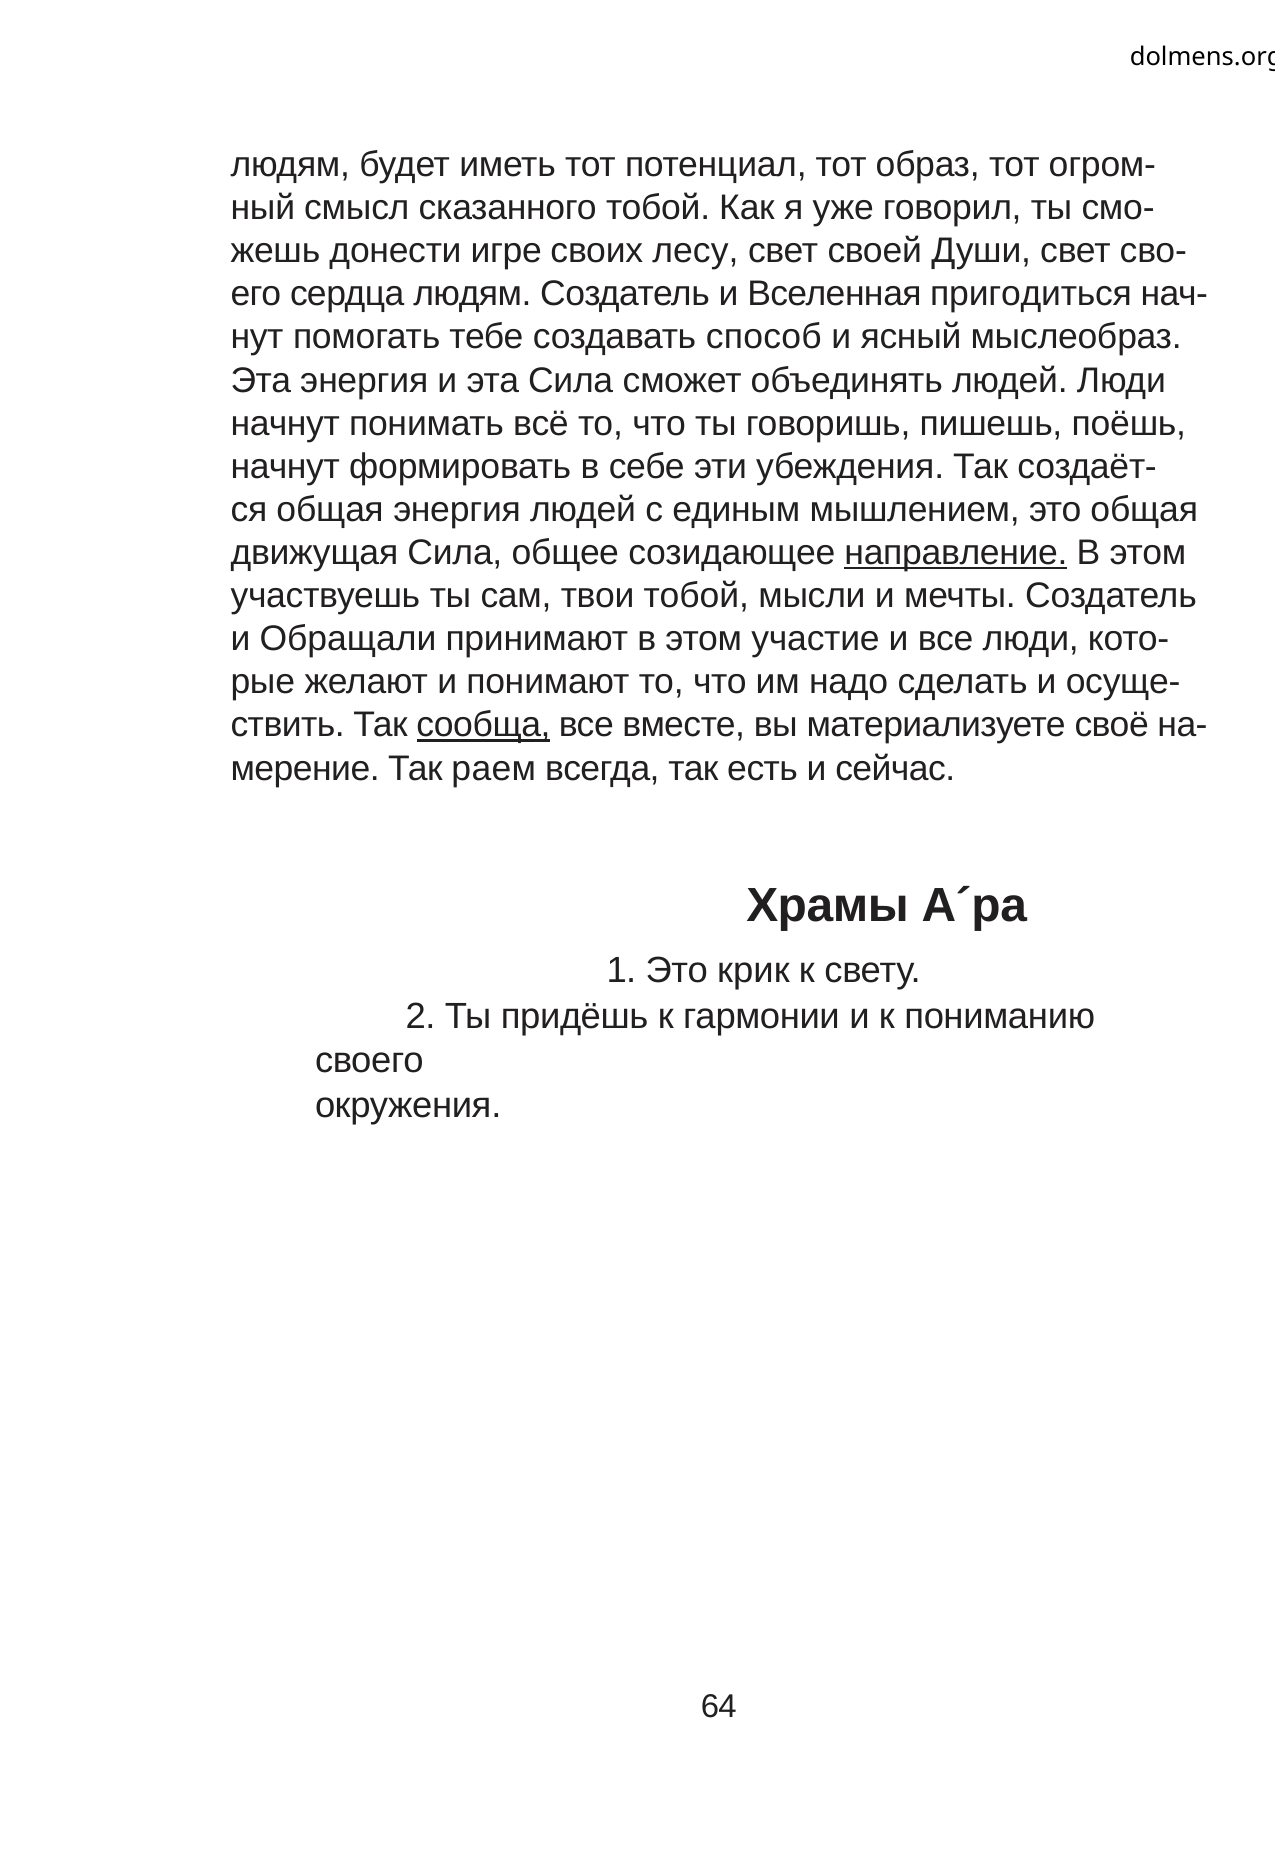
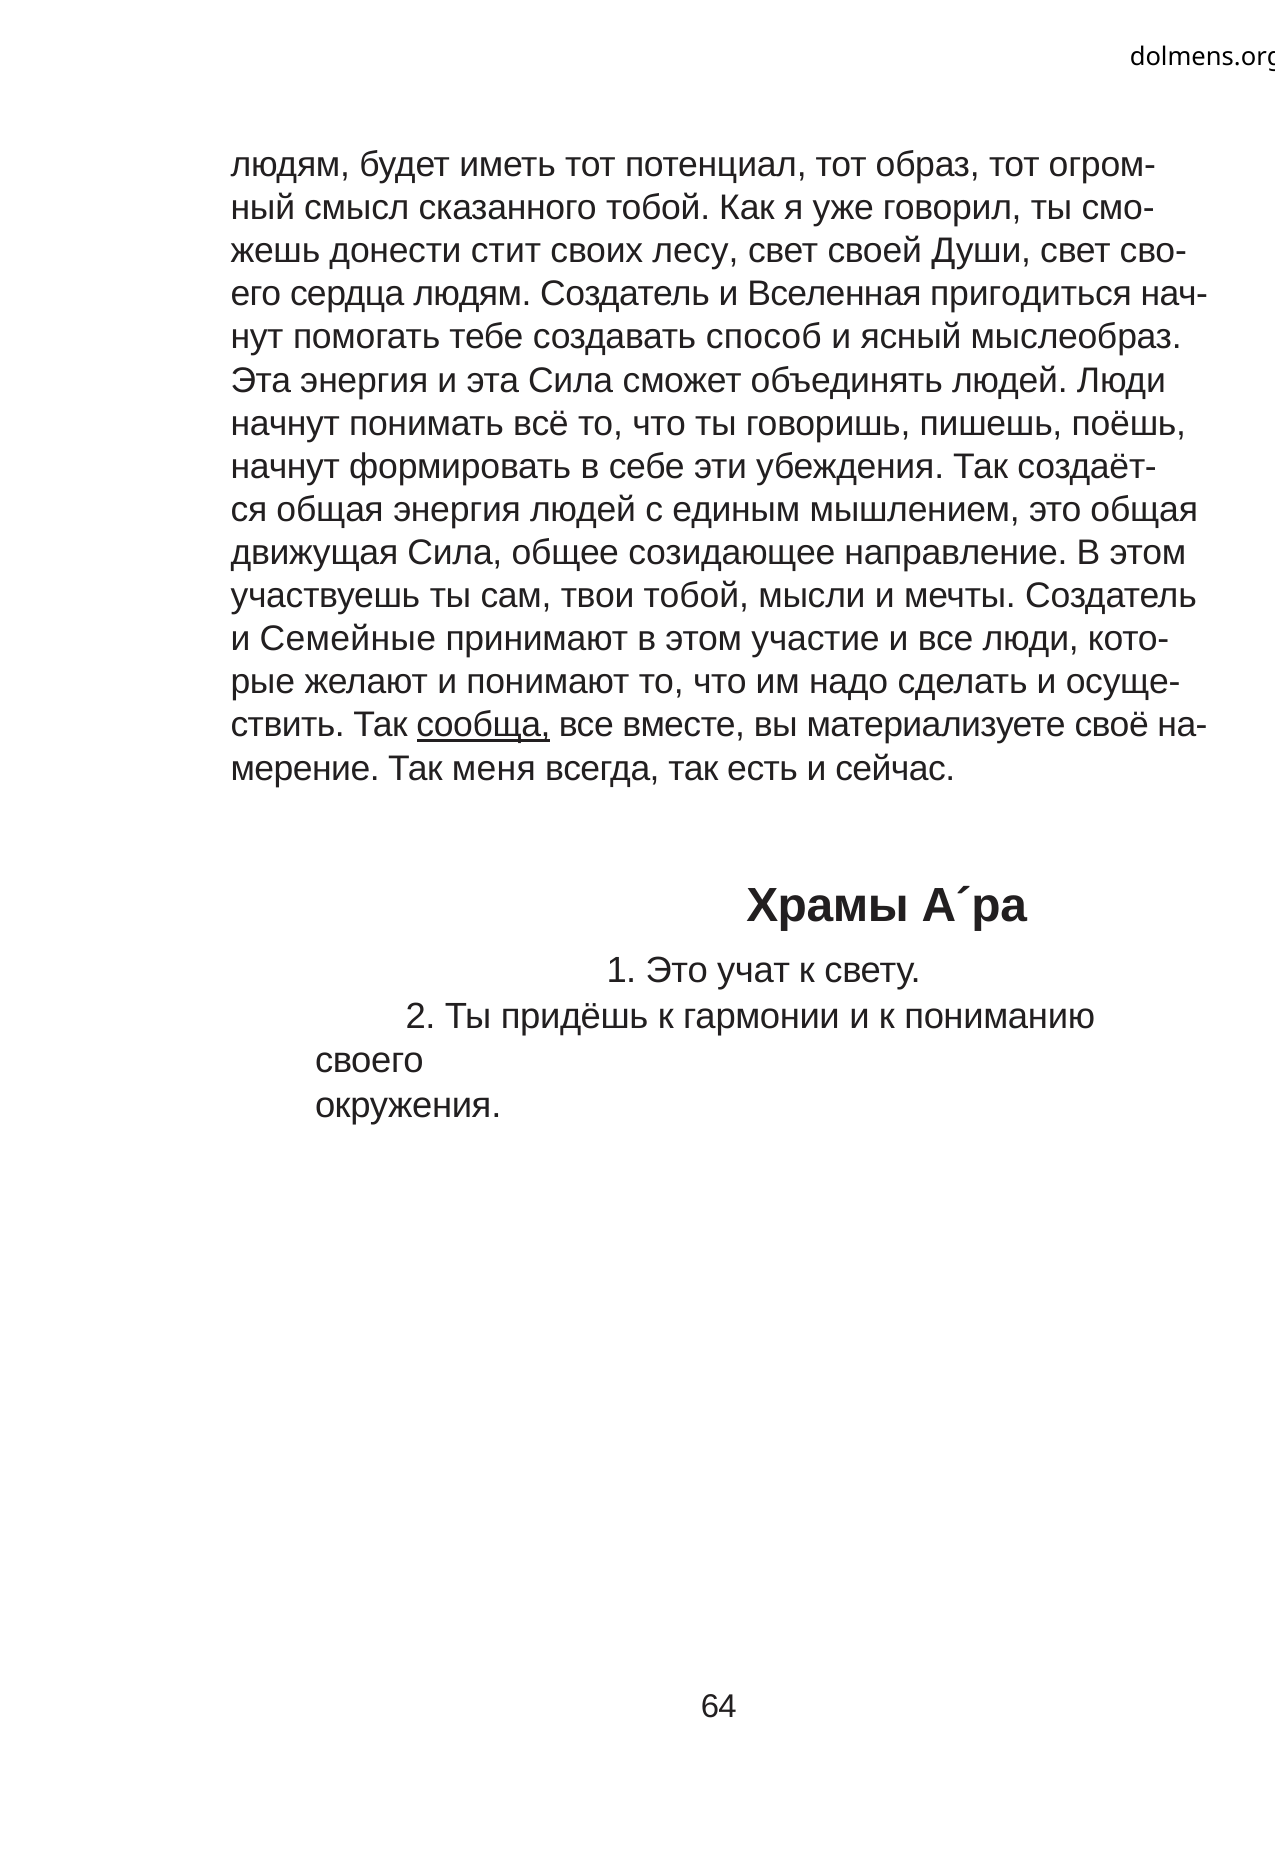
игре: игре -> стит (506, 251)
направление underline: present -> none (956, 553)
Обращали: Обращали -> Семейные (348, 639)
раем: раем -> меня (494, 768)
крик: крик -> учат (754, 971)
